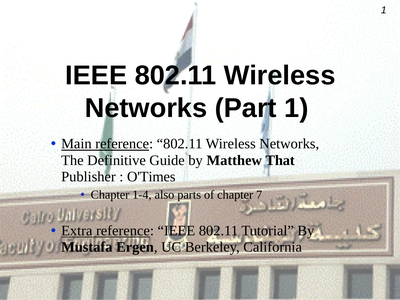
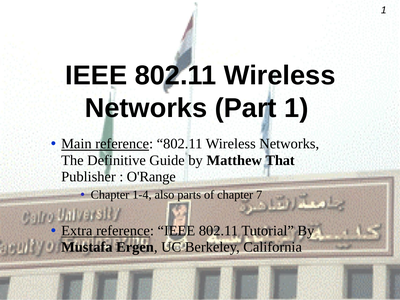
O'Times: O'Times -> O'Range (151, 177)
